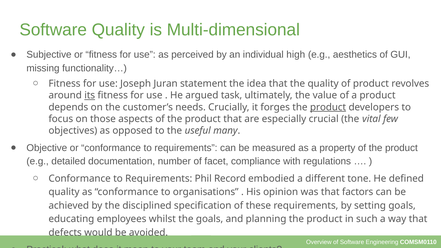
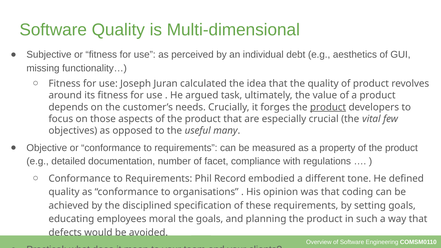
high: high -> debt (296, 55)
statement: statement -> calculated (203, 84)
its underline: present -> none (90, 95)
factors: factors -> coding (358, 192)
whilst: whilst -> moral (162, 219)
